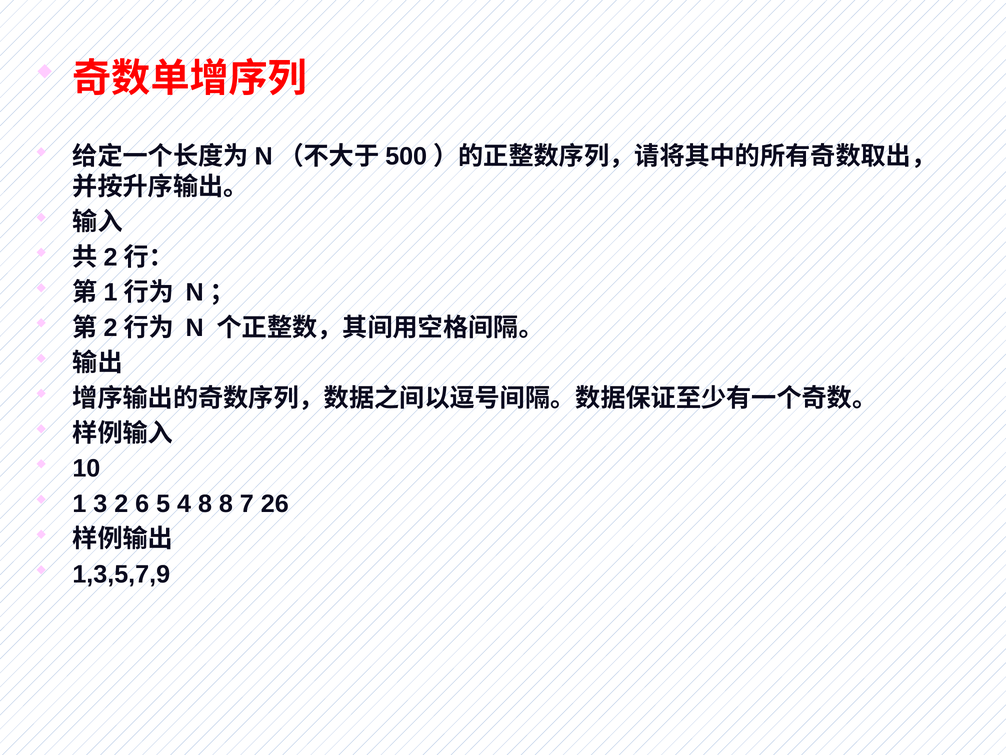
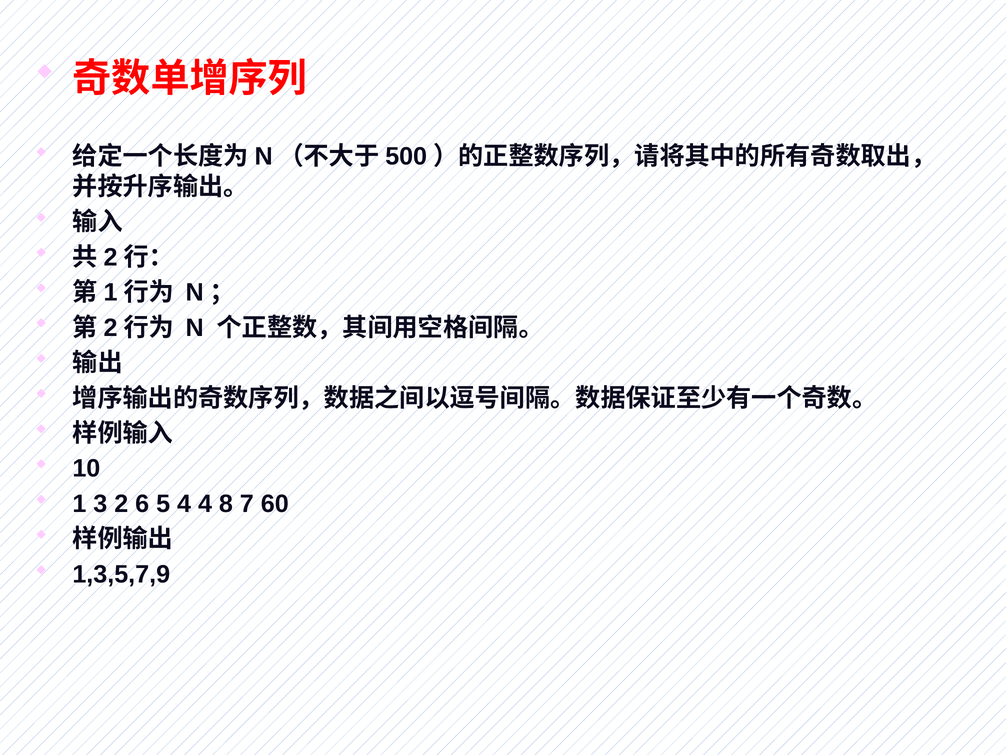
4 8: 8 -> 4 (205, 504)
26: 26 -> 60 (275, 504)
